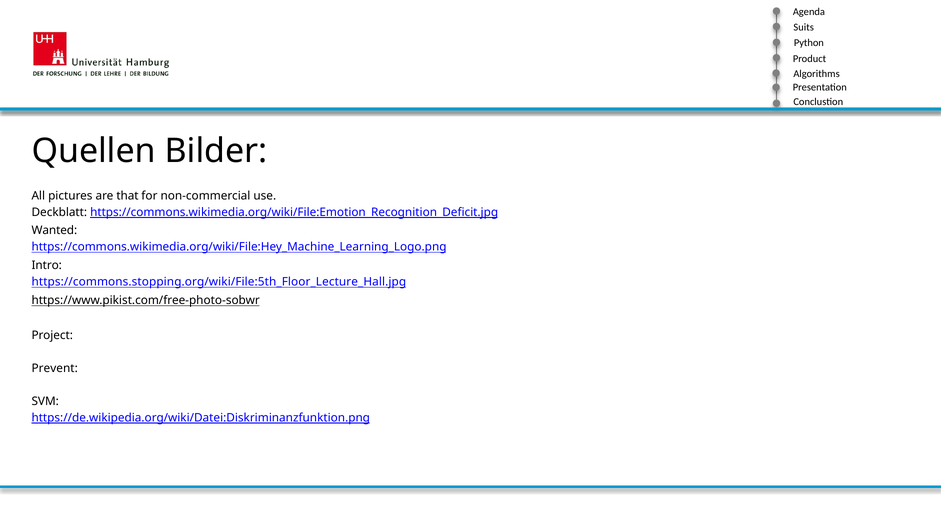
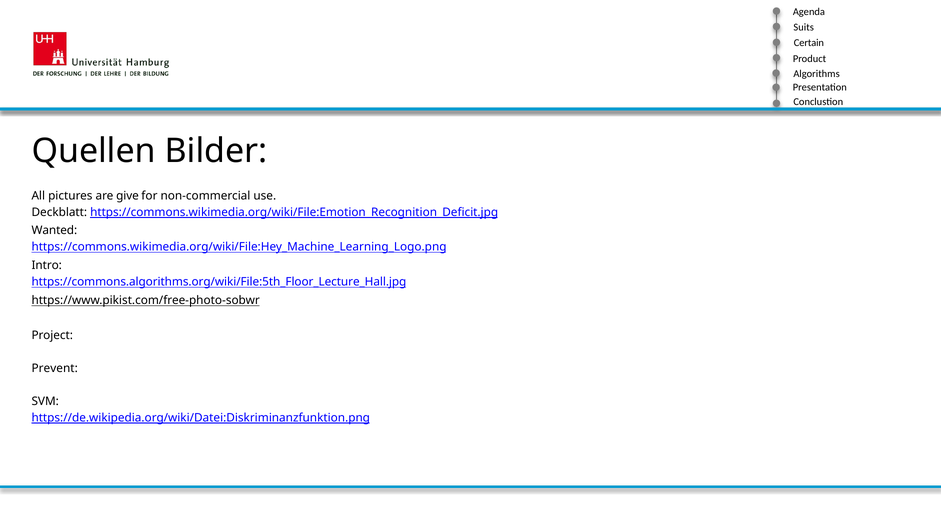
Python: Python -> Certain (809, 43)
that: that -> give (127, 196)
https://commons.stopping.org/wiki/File:5th_Floor_Lecture_Hall.jpg: https://commons.stopping.org/wiki/File:5th_Floor_Lecture_Hall.jpg -> https://commons.algorithms.org/wiki/File:5th_Floor_Lecture_Hall.jpg (219, 282)
